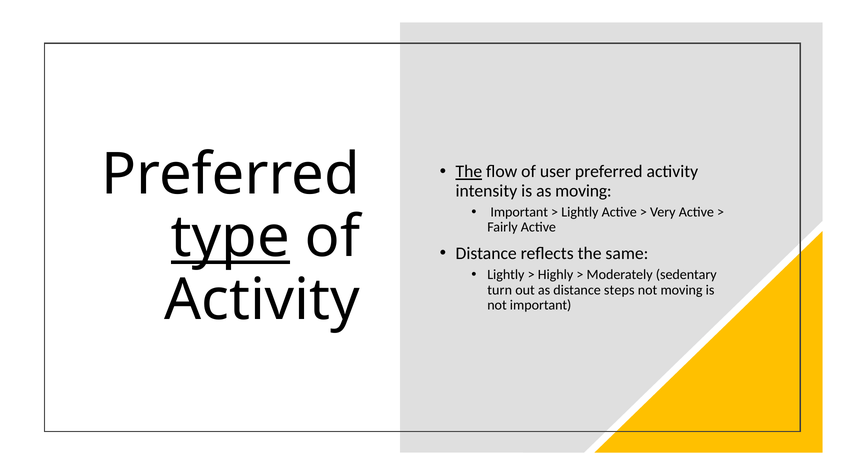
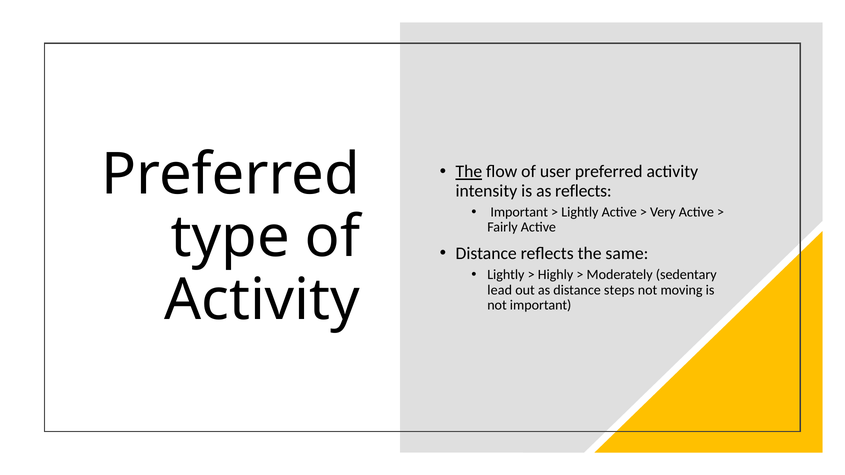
as moving: moving -> reflects (583, 191)
type underline: present -> none (230, 237)
turn: turn -> lead (500, 290)
